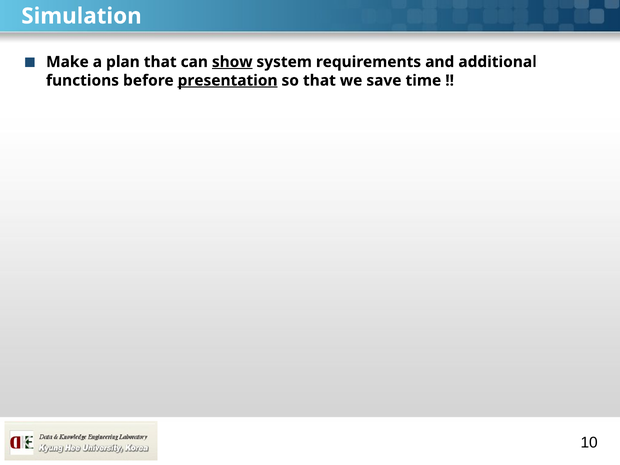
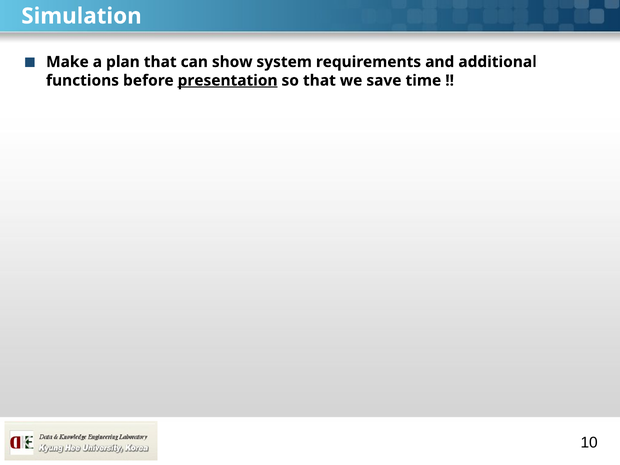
show underline: present -> none (232, 62)
